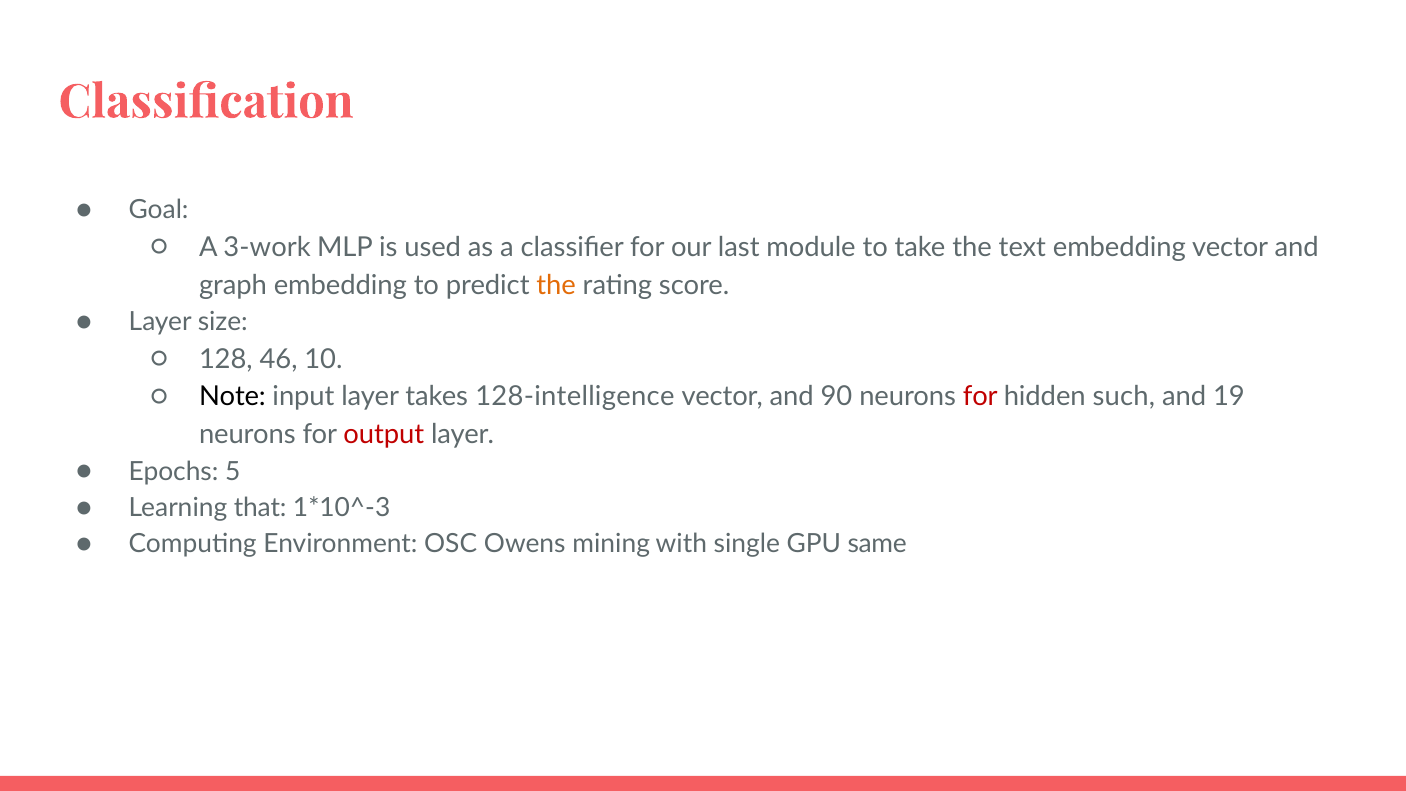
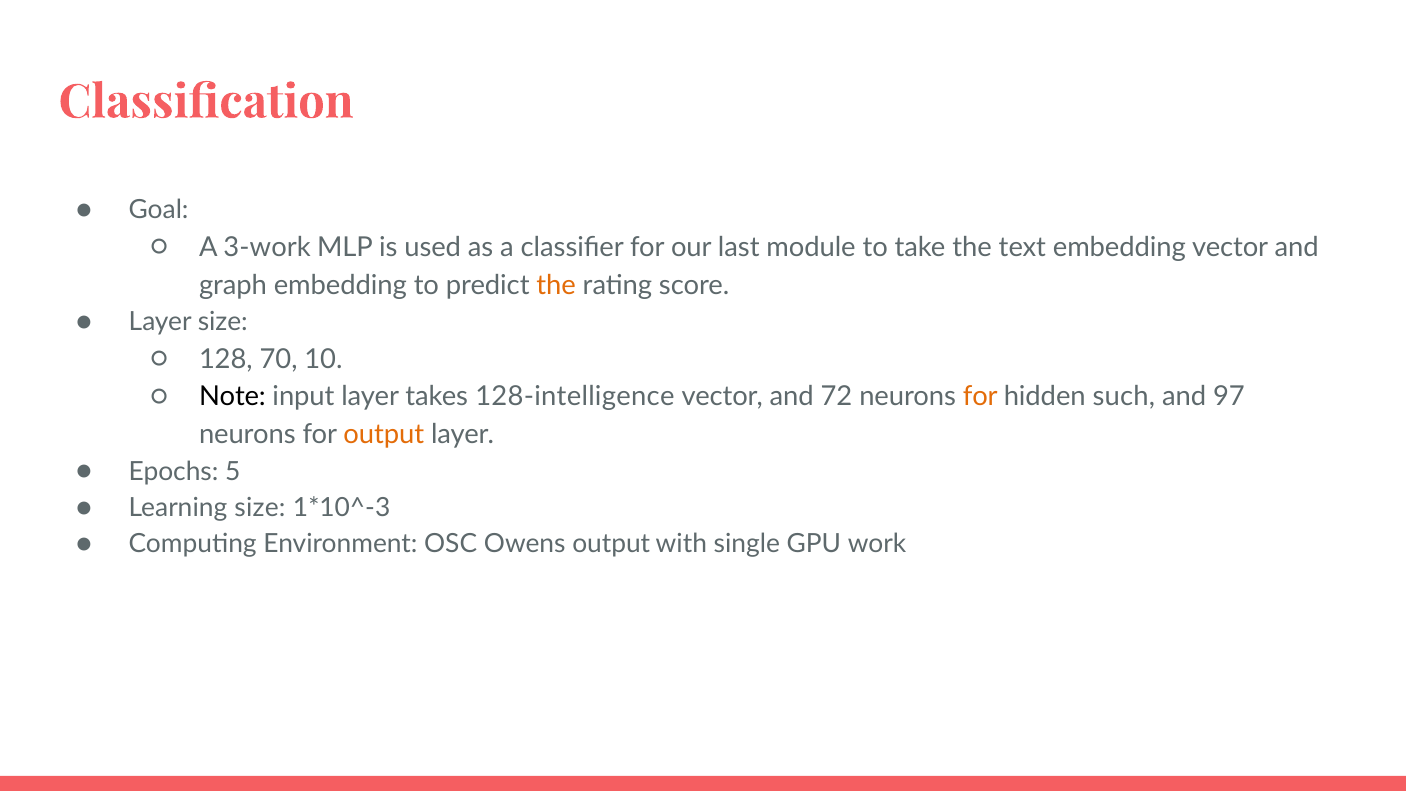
46: 46 -> 70 (279, 359)
90: 90 -> 72 (836, 397)
for colour: red -> orange (980, 397)
19: 19 -> 97 (1229, 397)
output colour: red -> orange (384, 434)
Learning that: that -> size (260, 508)
Owens mining: mining -> output (611, 544)
same: same -> work (877, 544)
